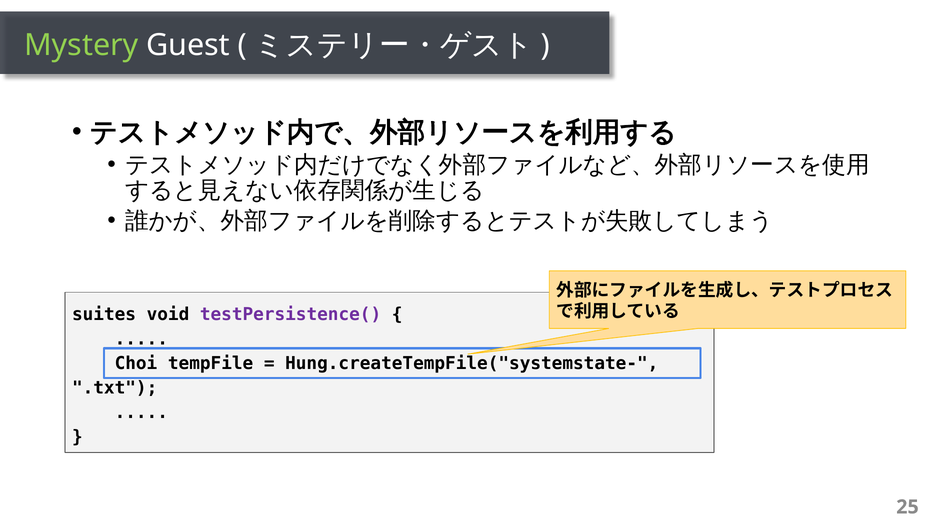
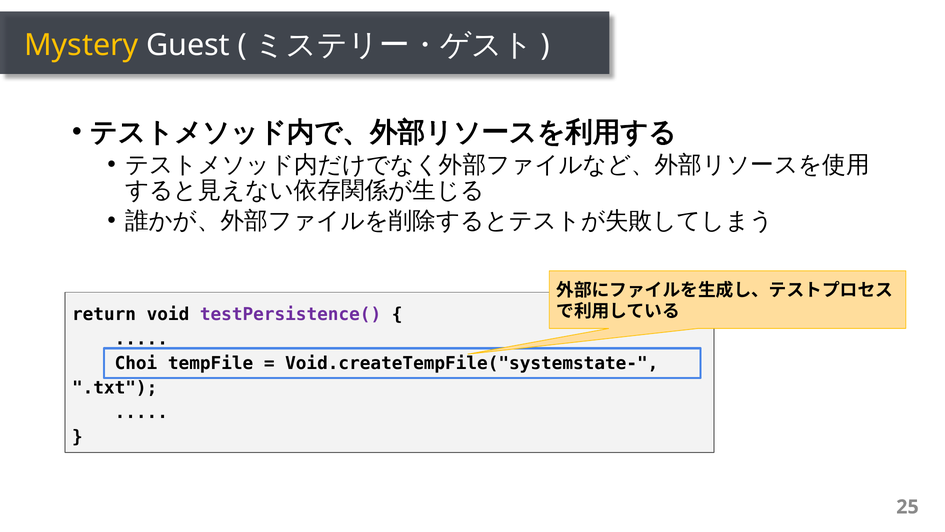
Mystery colour: light green -> yellow (81, 45)
suites: suites -> return (104, 314)
Hung.createTempFile("systemstate-: Hung.createTempFile("systemstate- -> Void.createTempFile("systemstate- (472, 363)
